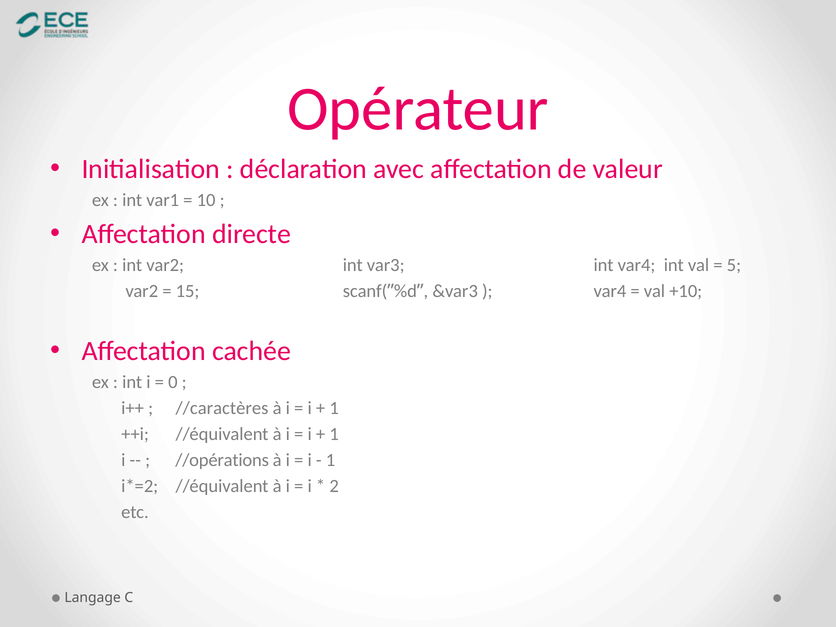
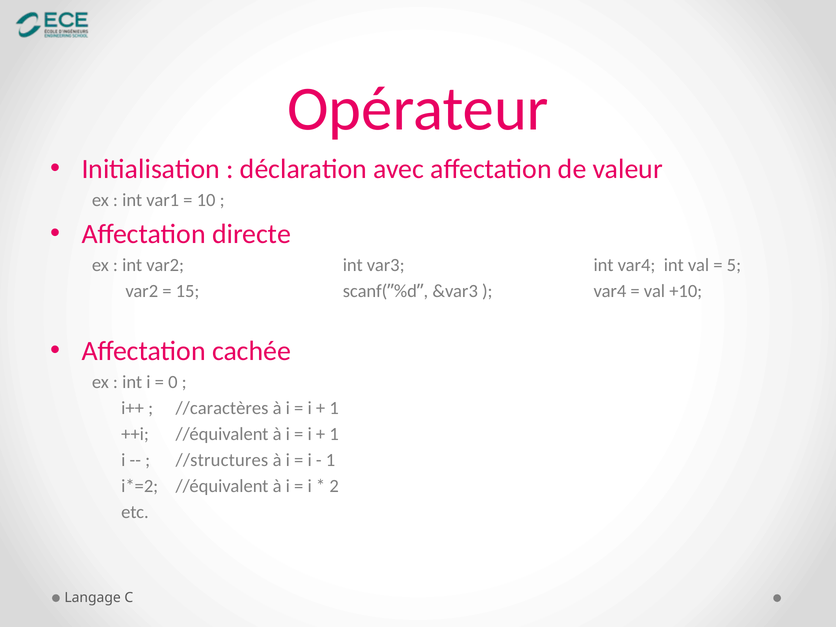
//opérations: //opérations -> //structures (222, 460)
